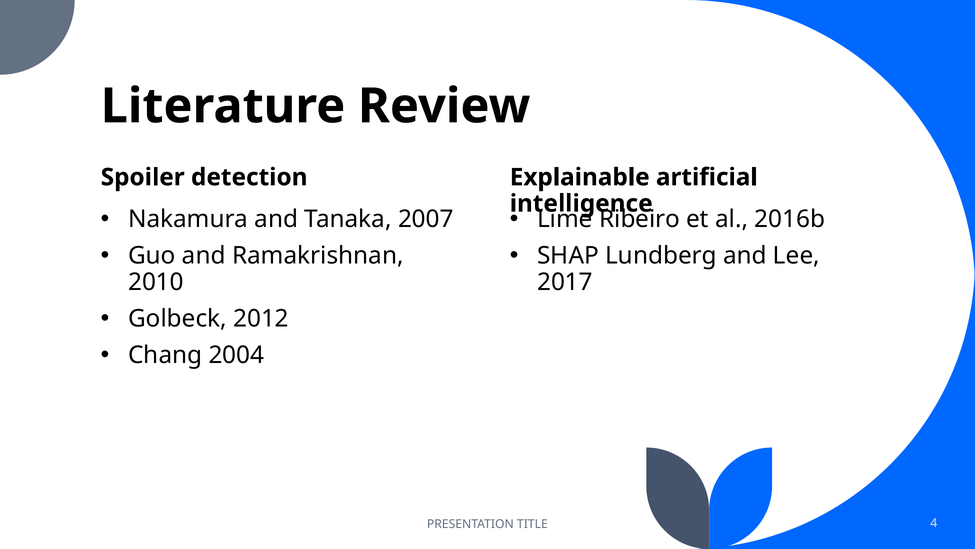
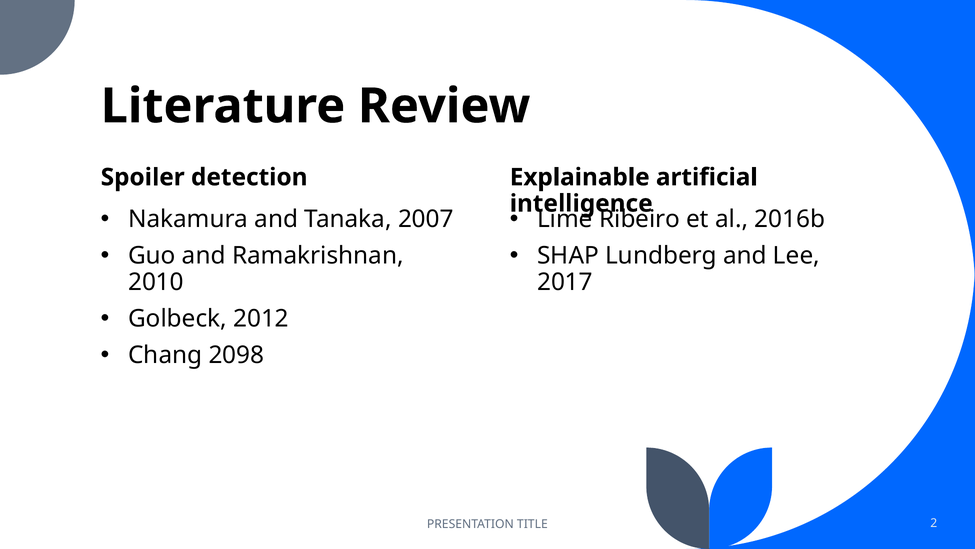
2004: 2004 -> 2098 (236, 355)
4: 4 -> 2 (934, 523)
